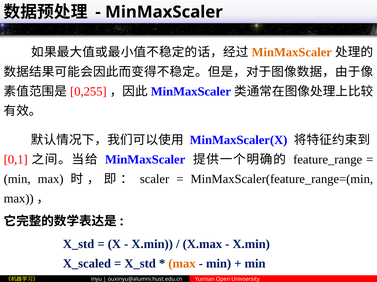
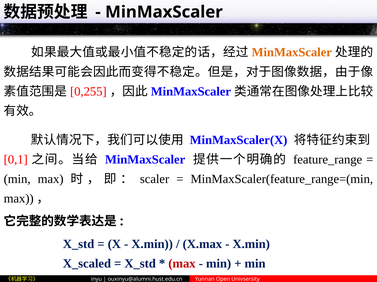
max colour: orange -> red (182, 264)
